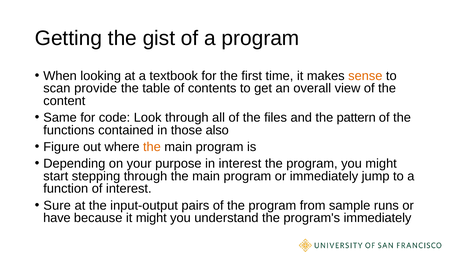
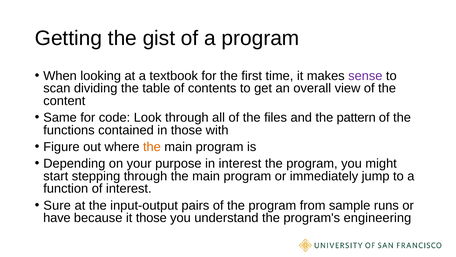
sense colour: orange -> purple (365, 76)
provide: provide -> dividing (96, 88)
also: also -> with (217, 130)
it might: might -> those (151, 218)
program's immediately: immediately -> engineering (377, 218)
